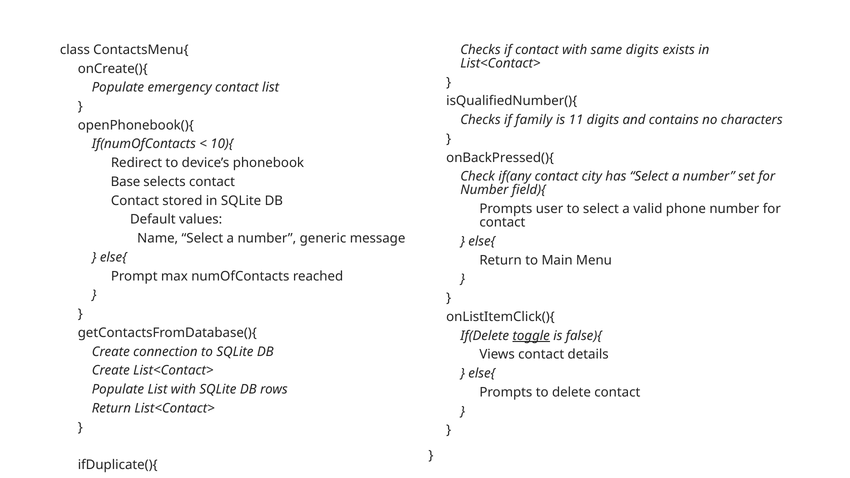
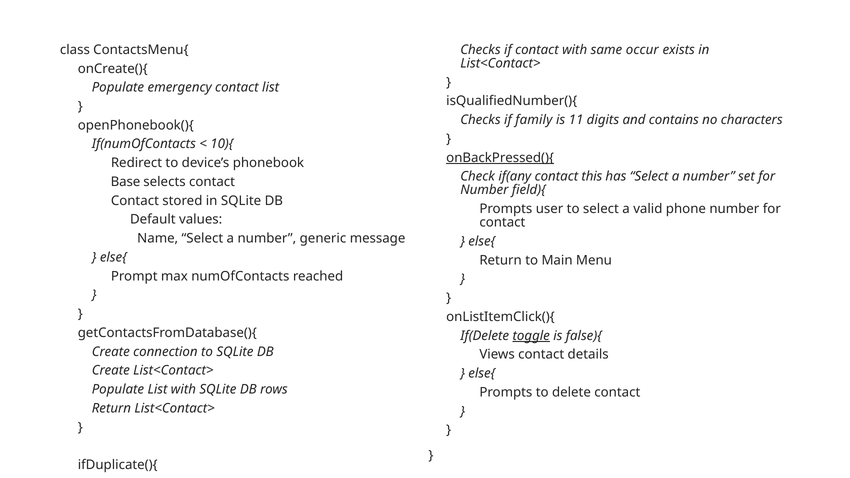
same digits: digits -> occur (642, 50)
onBackPressed(){ underline: none -> present (500, 158)
city: city -> this (592, 177)
